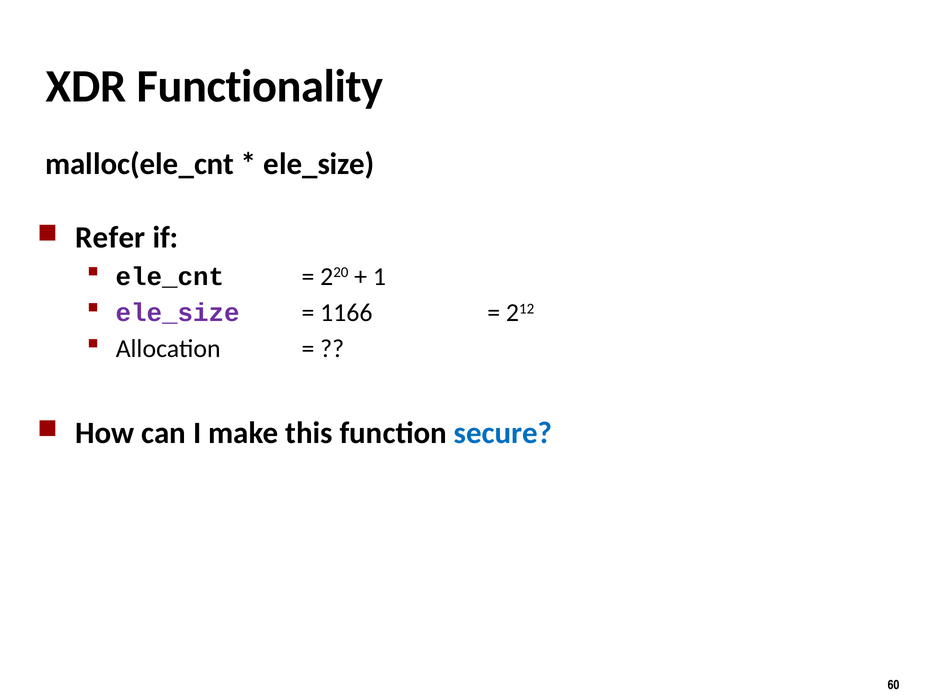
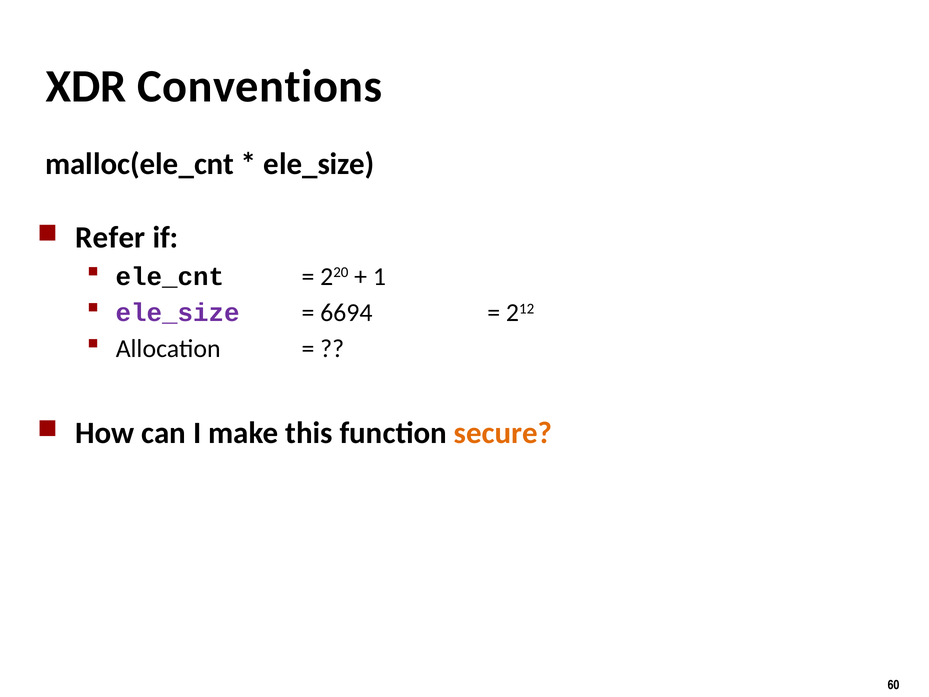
Functionality: Functionality -> Conventions (260, 86)
1166: 1166 -> 6694 (346, 313)
secure colour: blue -> orange (503, 433)
